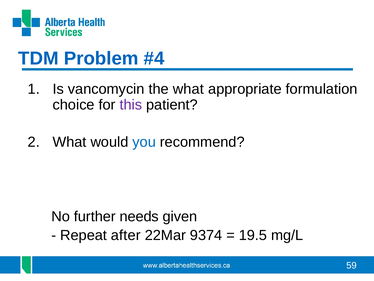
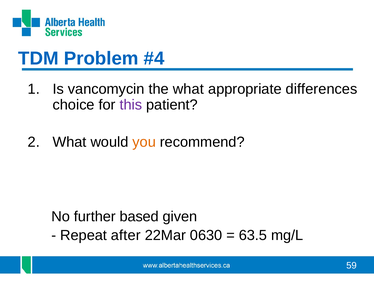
formulation: formulation -> differences (322, 89)
you colour: blue -> orange (144, 142)
needs: needs -> based (139, 216)
9374: 9374 -> 0630 (206, 235)
19.5: 19.5 -> 63.5 (253, 235)
